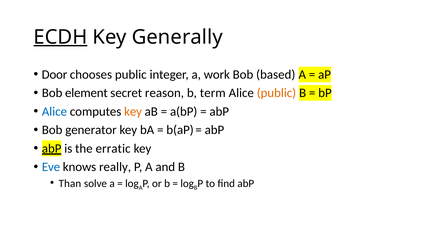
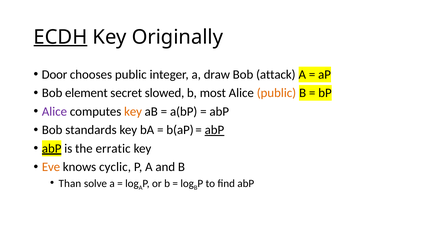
Generally: Generally -> Originally (177, 37)
work: work -> draw (217, 75)
based: based -> attack (276, 75)
reason: reason -> slowed (165, 93)
term: term -> most (213, 93)
Alice colour: blue -> purple (54, 112)
generator: generator -> standards (91, 130)
abP underline: none -> present (214, 130)
Eve colour: blue -> orange (51, 167)
really: really -> cyclic (115, 167)
